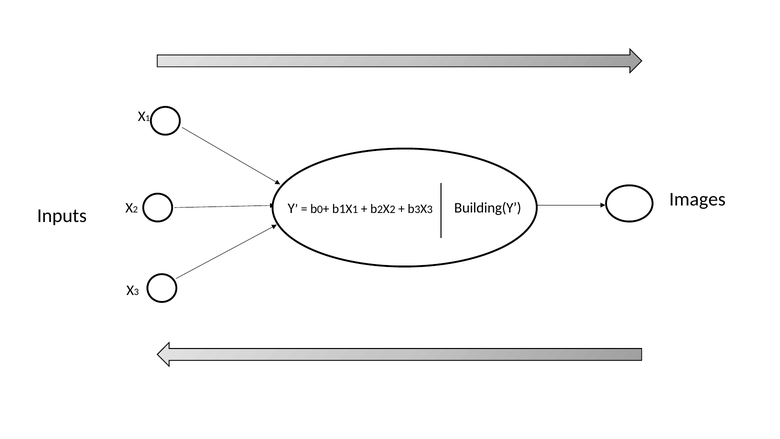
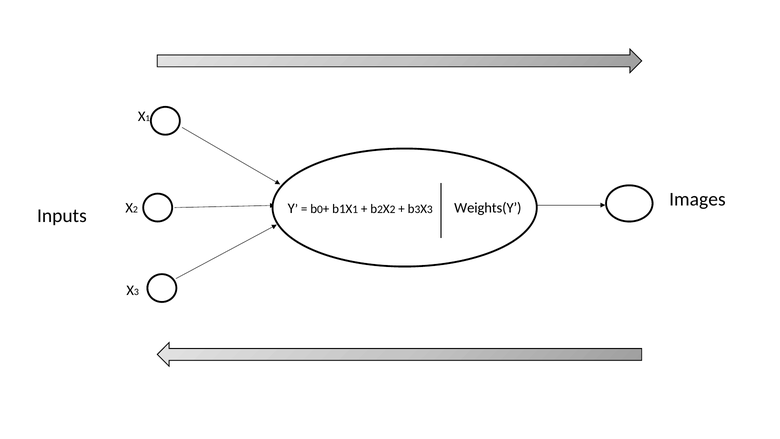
Building(Y: Building(Y -> Weights(Y (488, 208)
